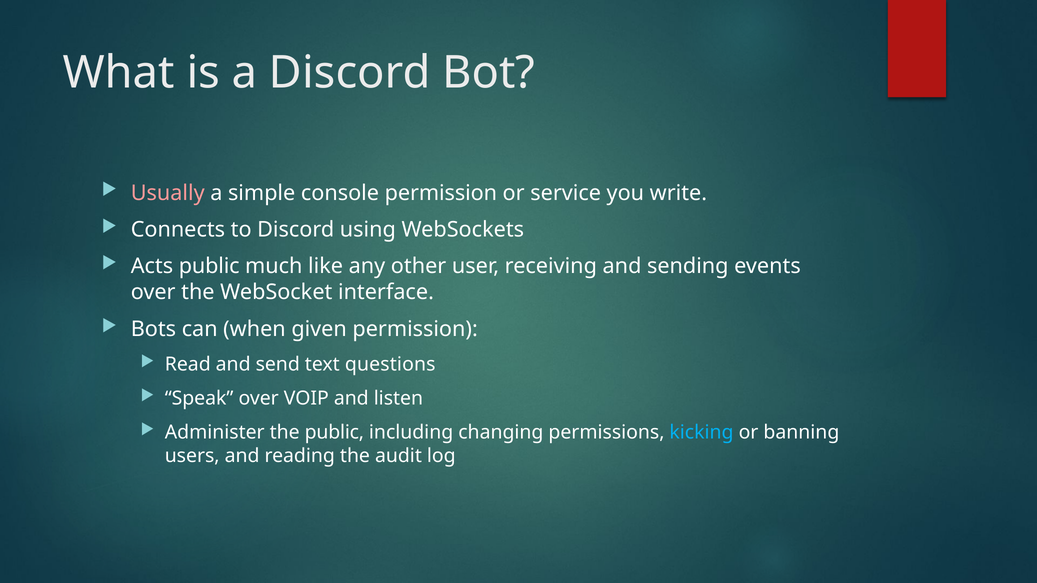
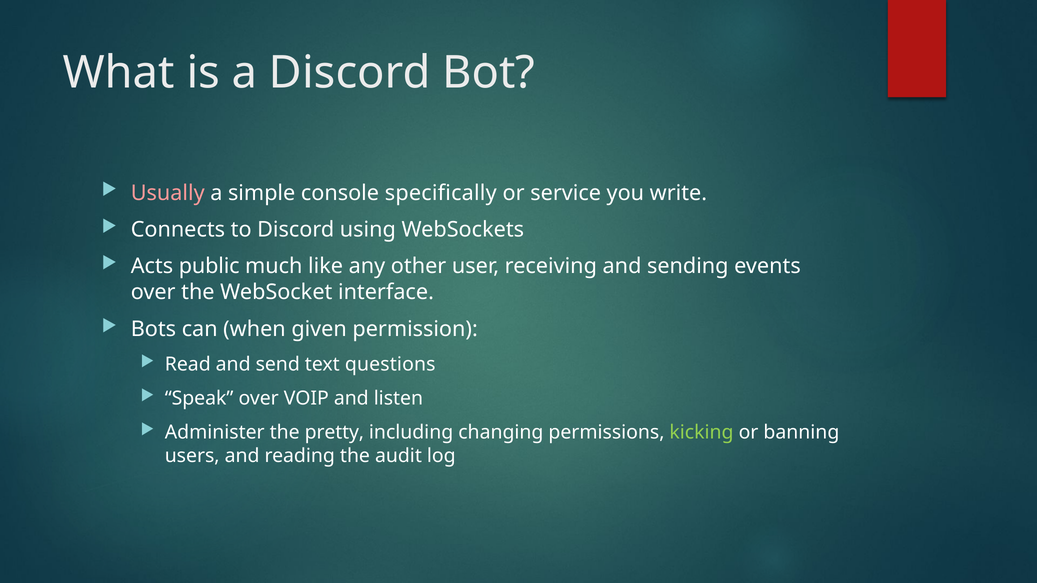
console permission: permission -> specifically (441, 193)
the public: public -> pretty (334, 433)
kicking colour: light blue -> light green (702, 433)
